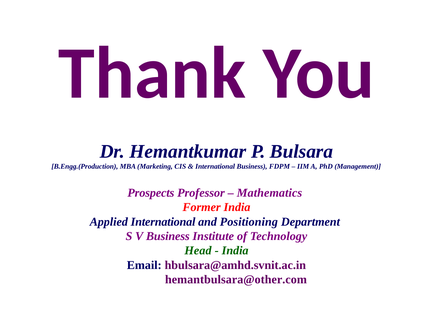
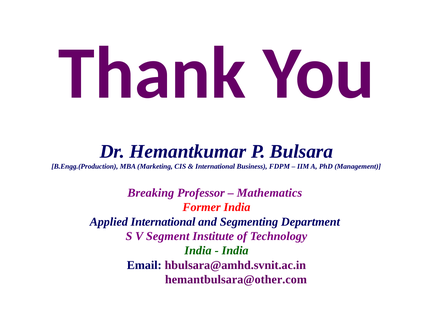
Prospects: Prospects -> Breaking (151, 193)
Positioning: Positioning -> Segmenting (249, 222)
V Business: Business -> Segment (168, 236)
Head: Head -> India (198, 250)
